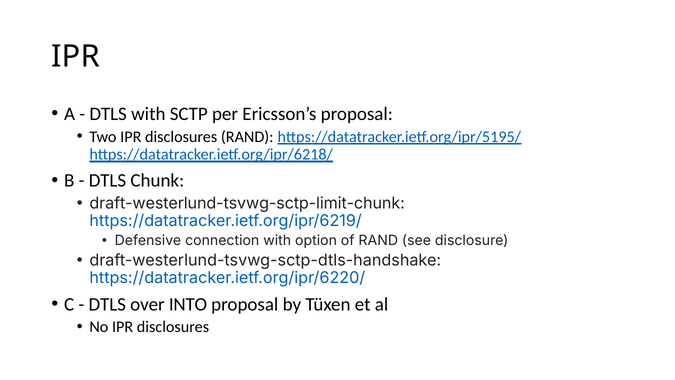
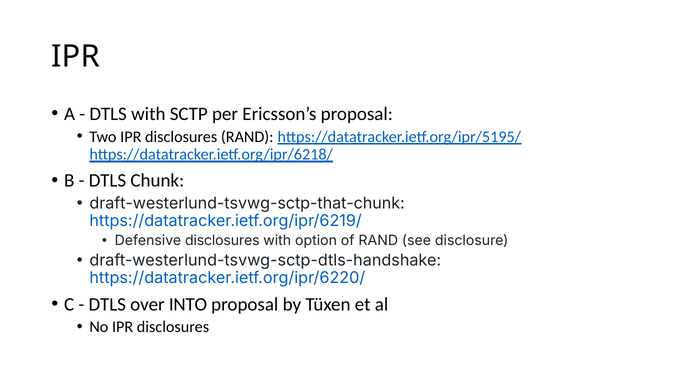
draft-westerlund-tsvwg-sctp-limit-chunk: draft-westerlund-tsvwg-sctp-limit-chunk -> draft-westerlund-tsvwg-sctp-that-chunk (247, 203)
Defensive connection: connection -> disclosures (222, 241)
